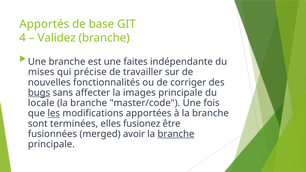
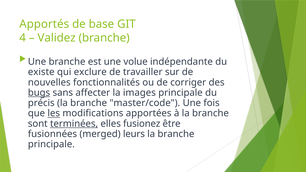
faites: faites -> volue (136, 62)
mises: mises -> existe (41, 72)
précise: précise -> exclure (90, 72)
locale: locale -> précis (41, 103)
terminées underline: none -> present (74, 124)
avoir: avoir -> leurs (134, 134)
branche underline: present -> none (176, 134)
